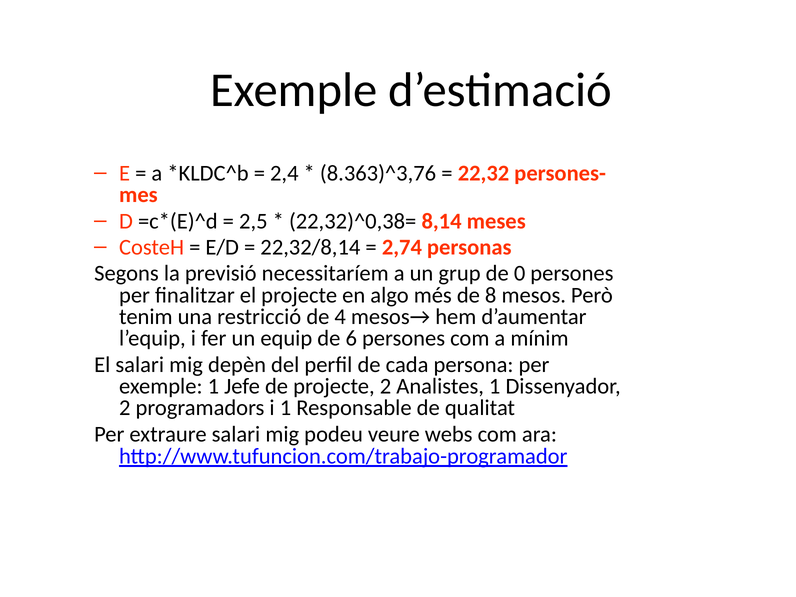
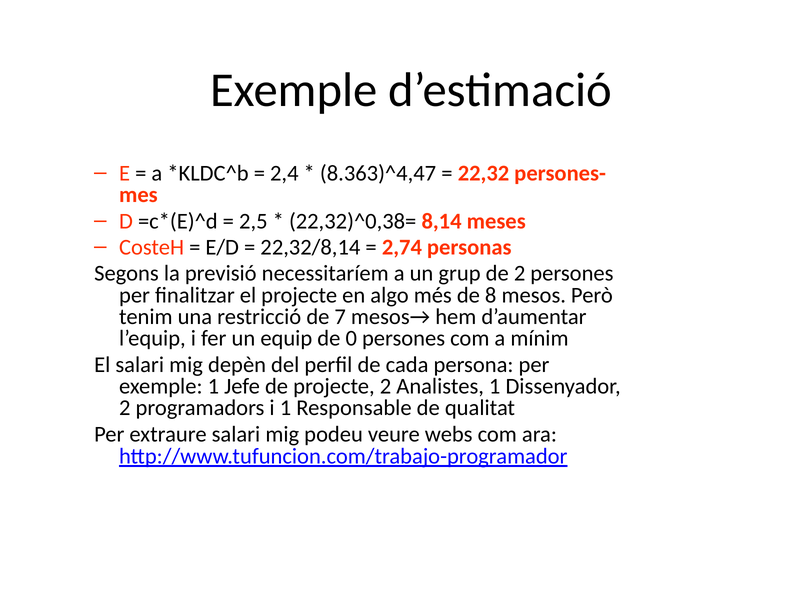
8.363)^3,76: 8.363)^3,76 -> 8.363)^4,47 (378, 173)
de 0: 0 -> 2 (520, 274)
4: 4 -> 7 (340, 317)
6: 6 -> 0 (351, 339)
